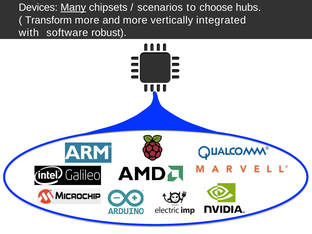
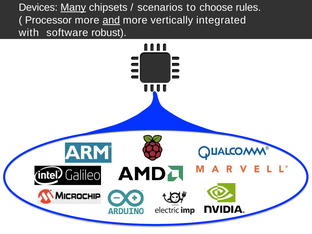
hubs: hubs -> rules (248, 7)
Transform: Transform -> Processor (48, 20)
and underline: none -> present (111, 20)
